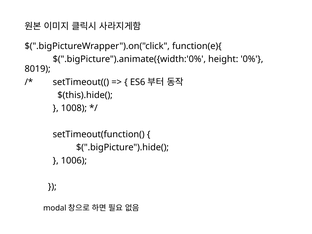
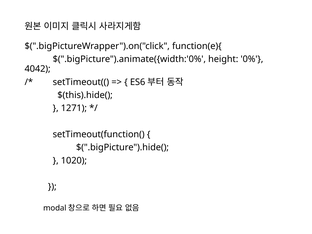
8019: 8019 -> 4042 (38, 69)
1008: 1008 -> 1271 (74, 108)
1006: 1006 -> 1020 (74, 161)
